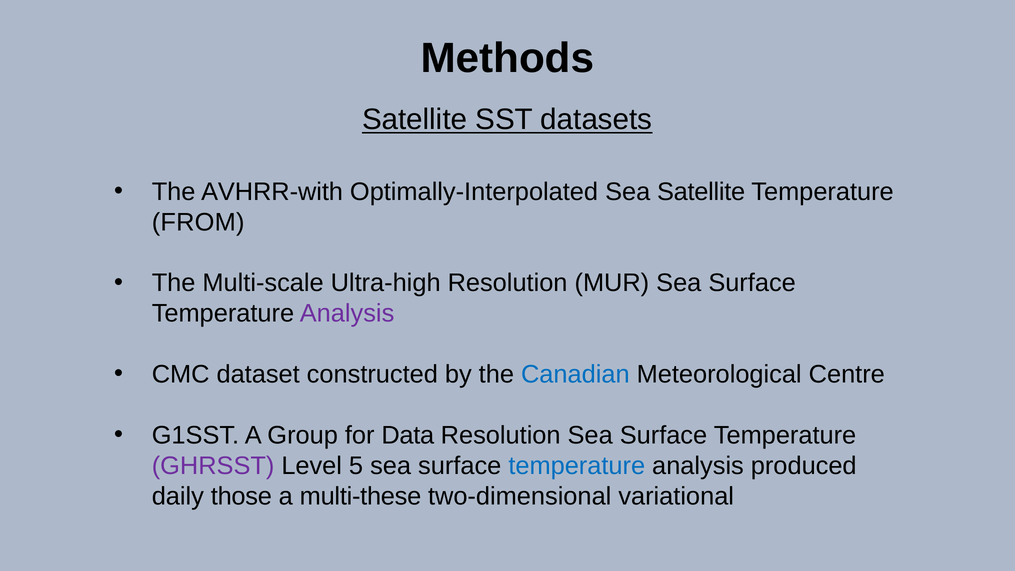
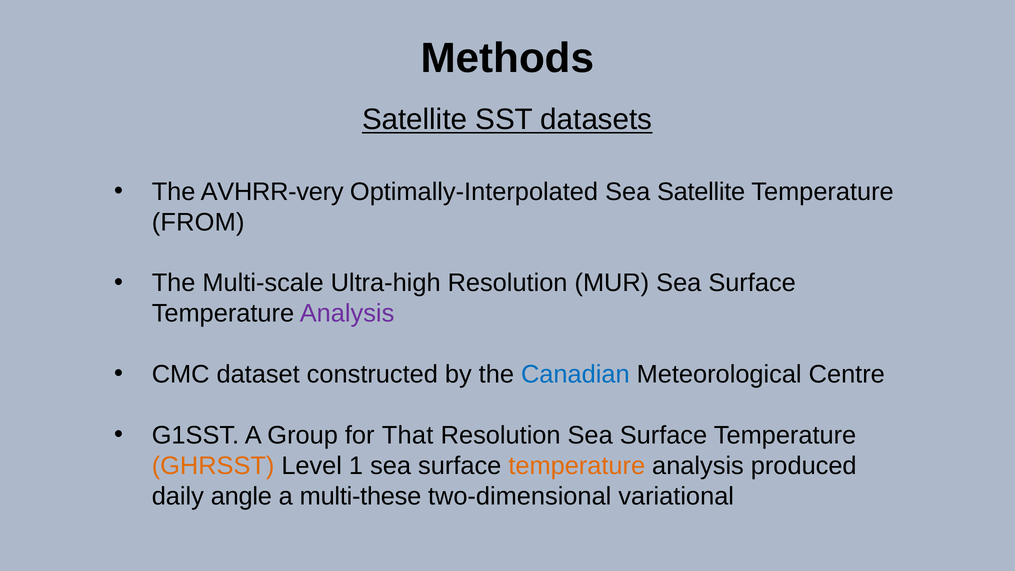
AVHRR-with: AVHRR-with -> AVHRR-very (272, 192)
Data: Data -> That (408, 435)
GHRSST colour: purple -> orange (213, 466)
5: 5 -> 1 (356, 466)
temperature colour: blue -> orange (577, 466)
those: those -> angle (241, 496)
